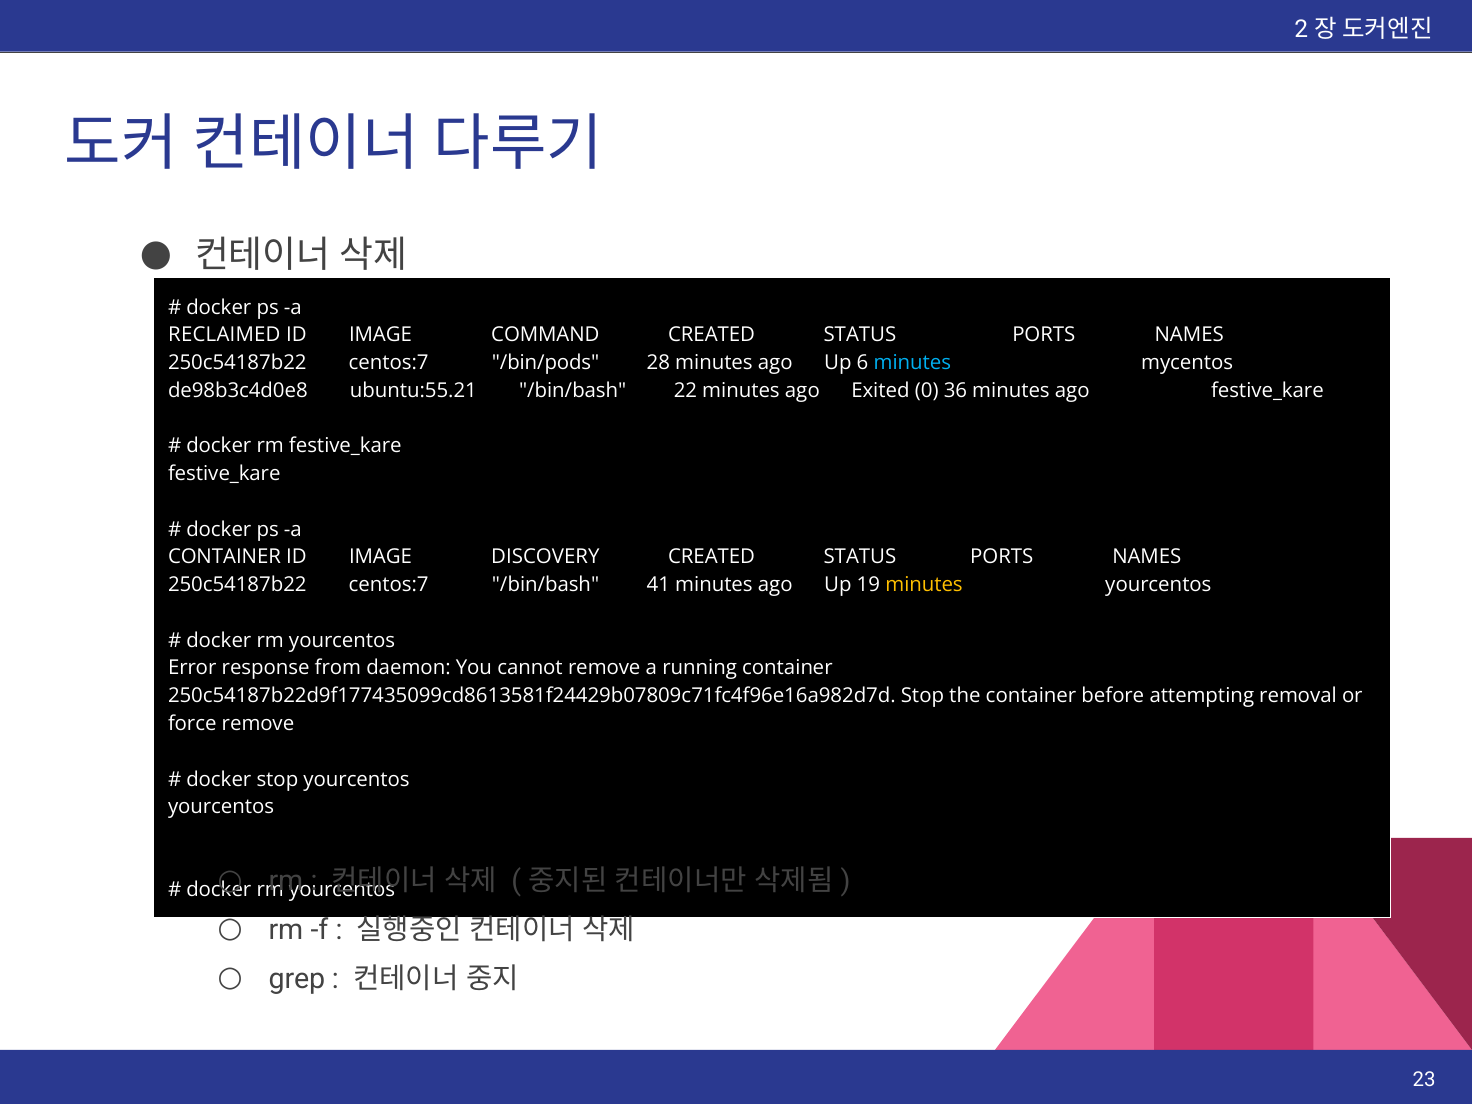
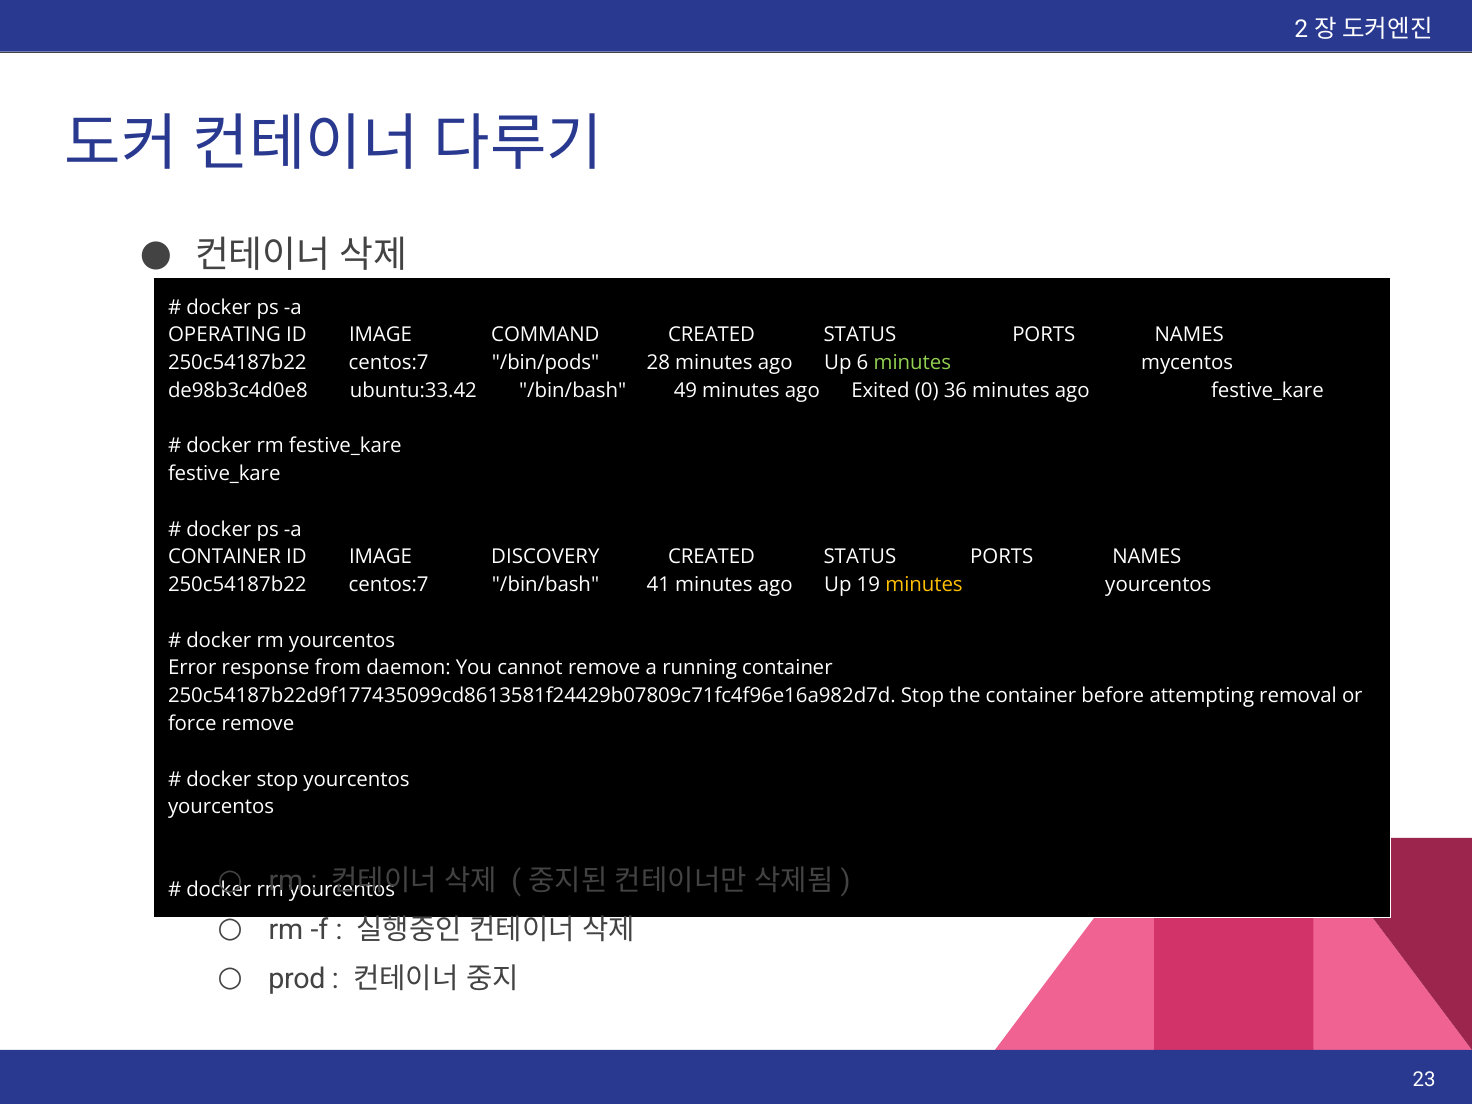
RECLAIMED: RECLAIMED -> OPERATING (224, 335)
minutes colour: light blue -> light green (912, 363)
ubuntu:55.21: ubuntu:55.21 -> ubuntu:33.42 (413, 391)
22: 22 -> 49 (685, 391)
grep: grep -> prod (297, 979)
